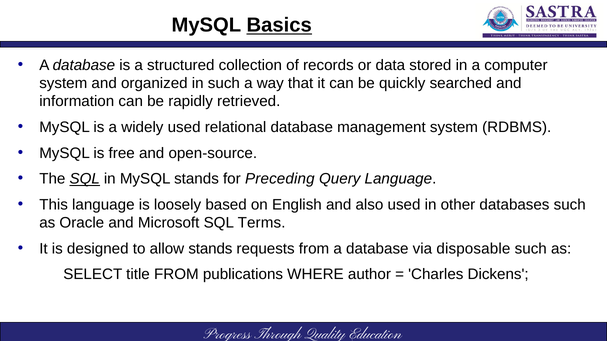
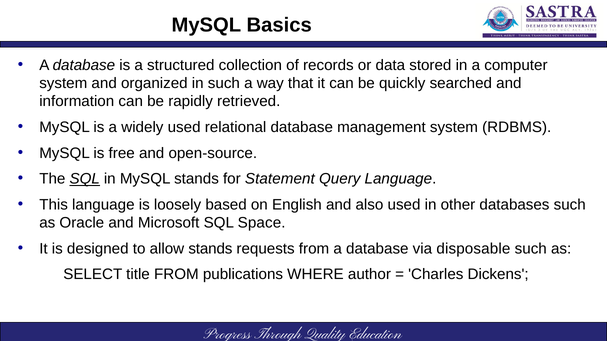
Basics underline: present -> none (279, 25)
Preceding: Preceding -> Statement (280, 179)
Terms: Terms -> Space (262, 223)
